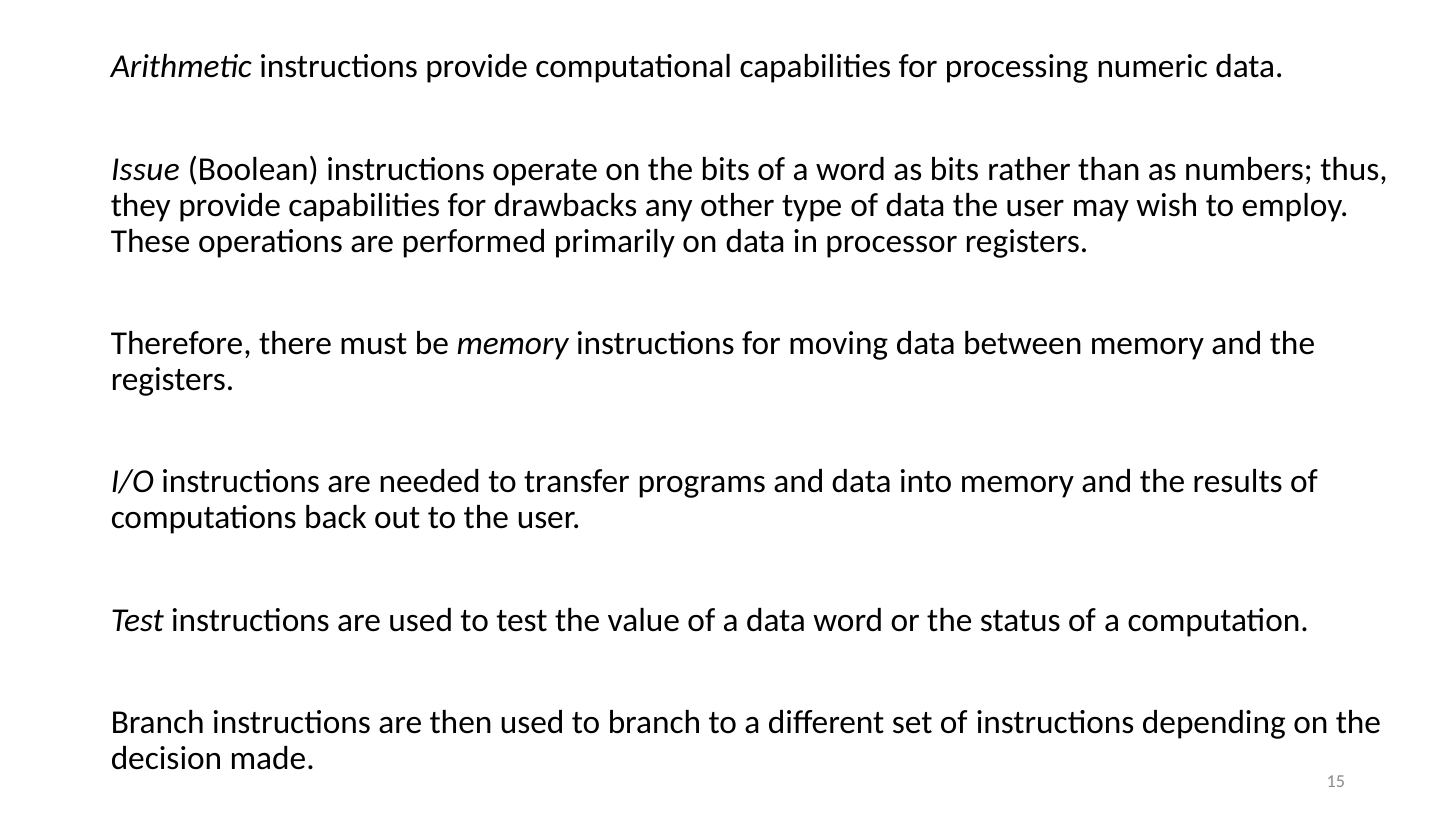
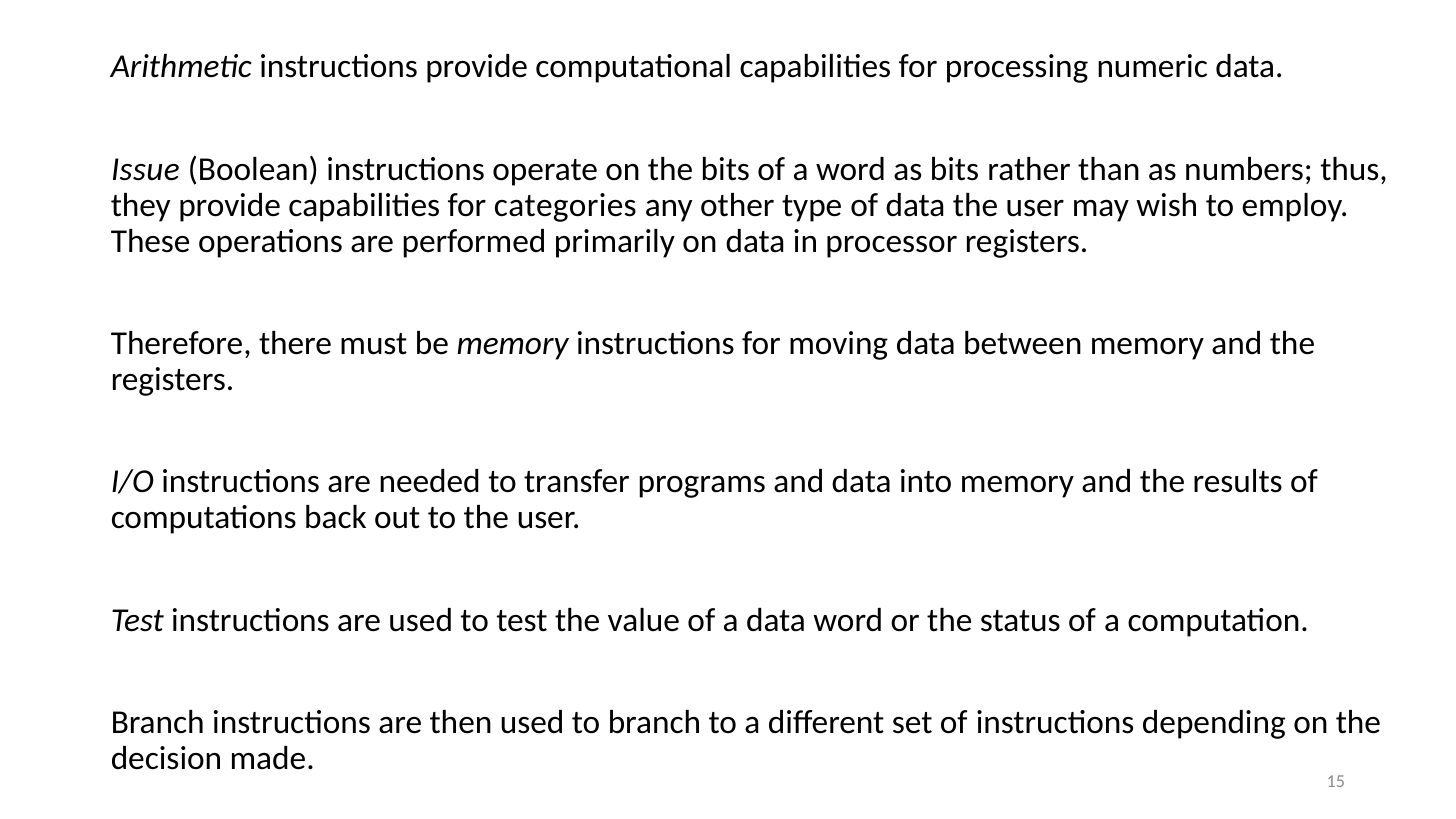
drawbacks: drawbacks -> categories (565, 205)
